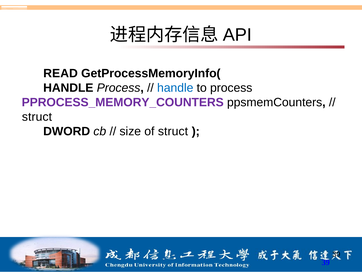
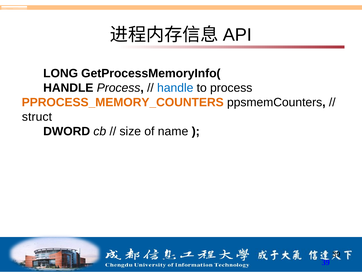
READ: READ -> LONG (61, 73)
PPROCESS_MEMORY_COUNTERS colour: purple -> orange (123, 102)
of struct: struct -> name (173, 131)
